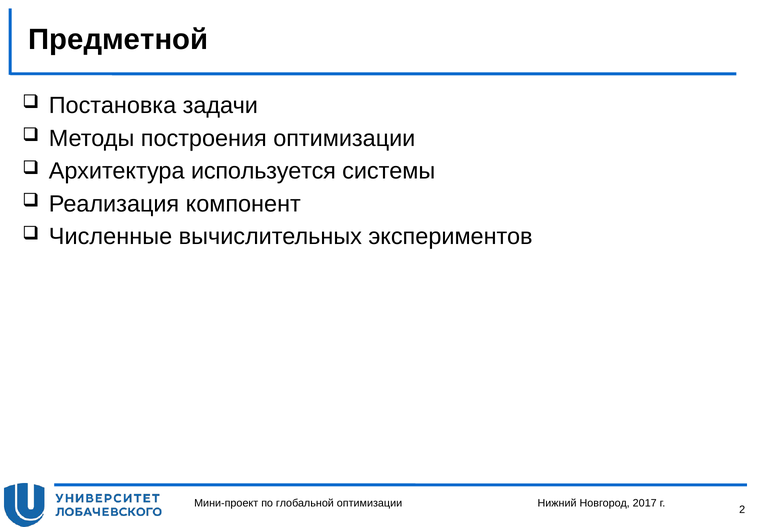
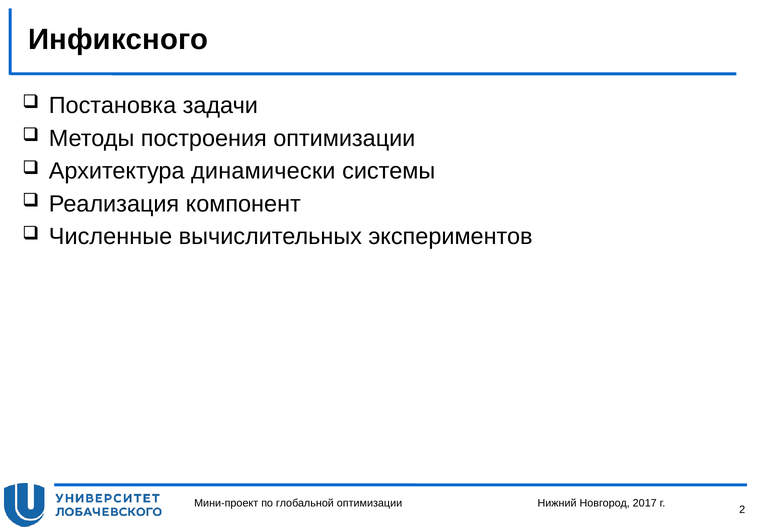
Предметной: Предметной -> Инфиксного (118, 40)
используется: используется -> динамически (263, 171)
